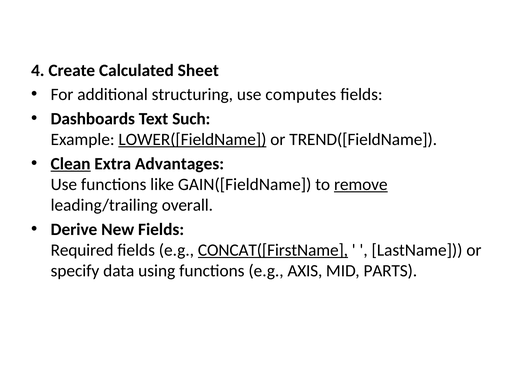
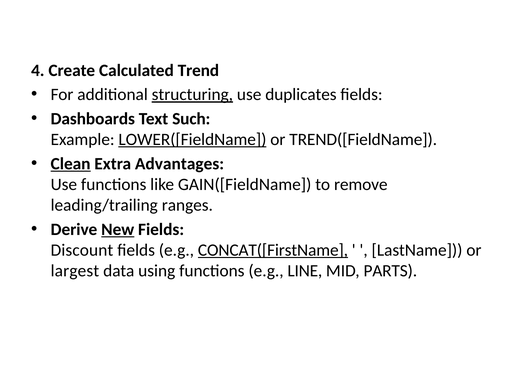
Sheet: Sheet -> Trend (198, 70)
structuring underline: none -> present (192, 95)
computes: computes -> duplicates (301, 95)
remove underline: present -> none (361, 185)
overall: overall -> ranges (187, 205)
New underline: none -> present (118, 230)
Required: Required -> Discount (82, 250)
specify: specify -> largest (75, 271)
AXIS: AXIS -> LINE (305, 271)
